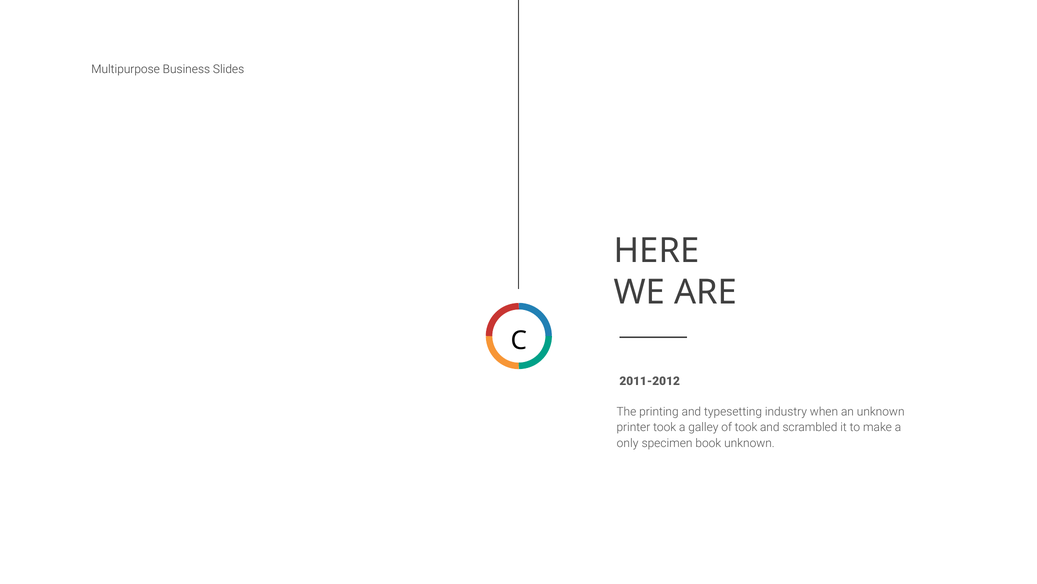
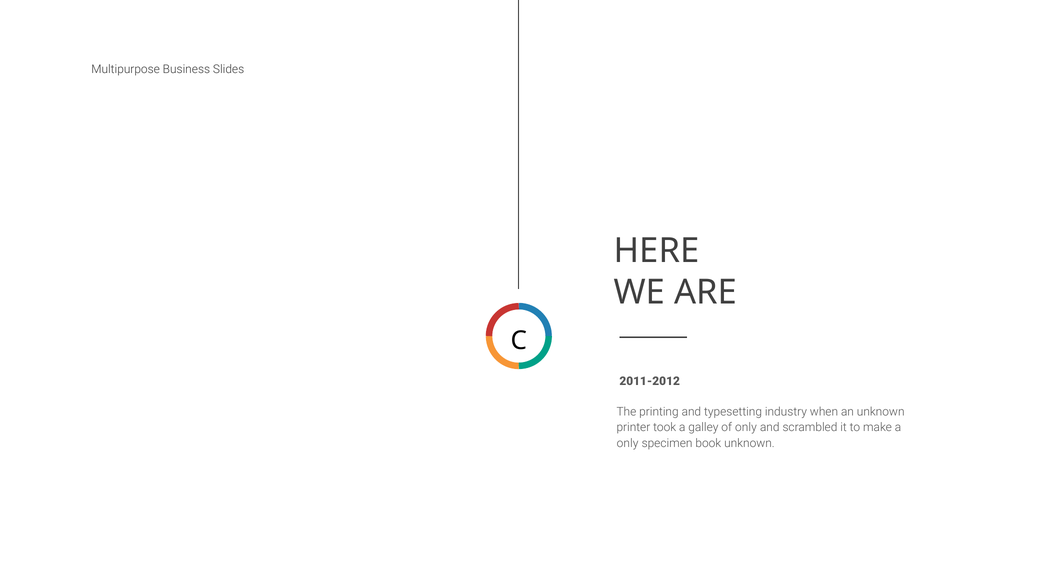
of took: took -> only (746, 427)
